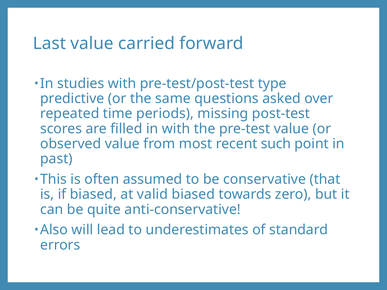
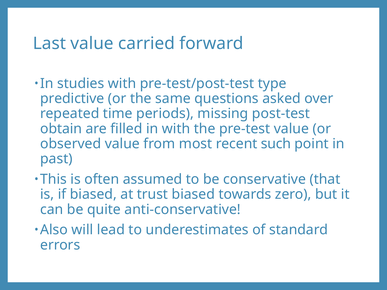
scores: scores -> obtain (61, 129)
valid: valid -> trust (152, 195)
